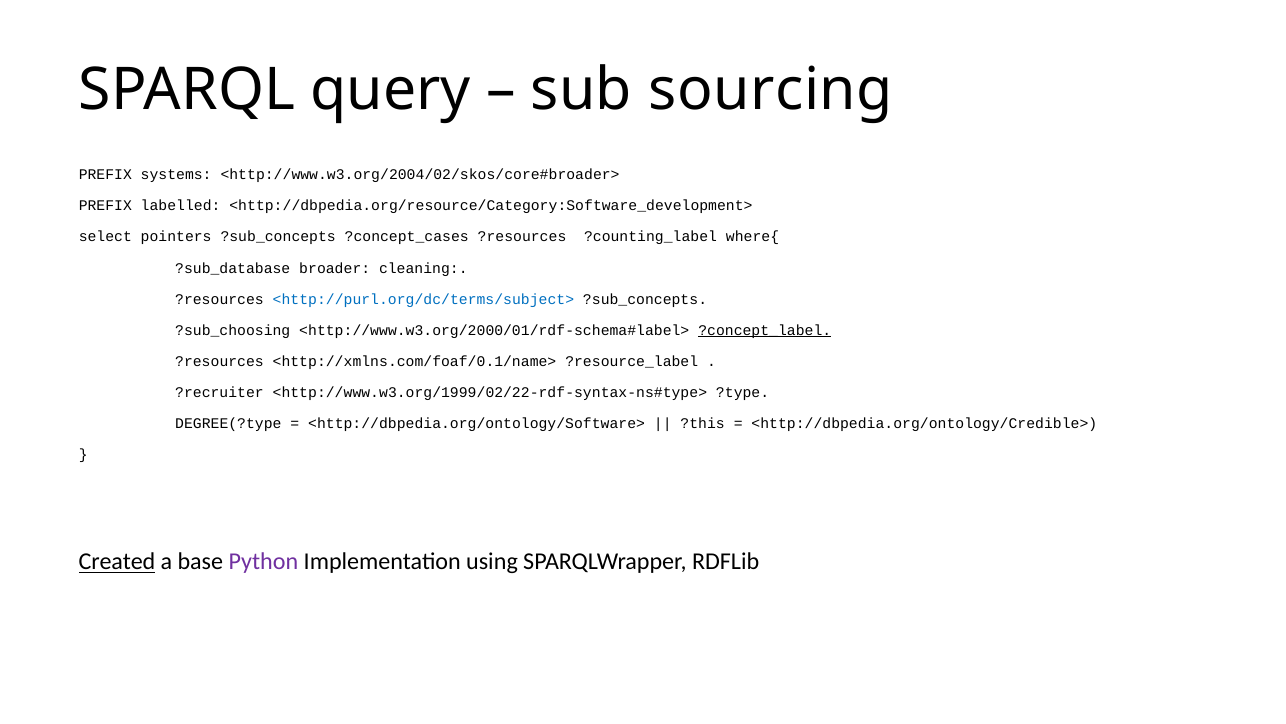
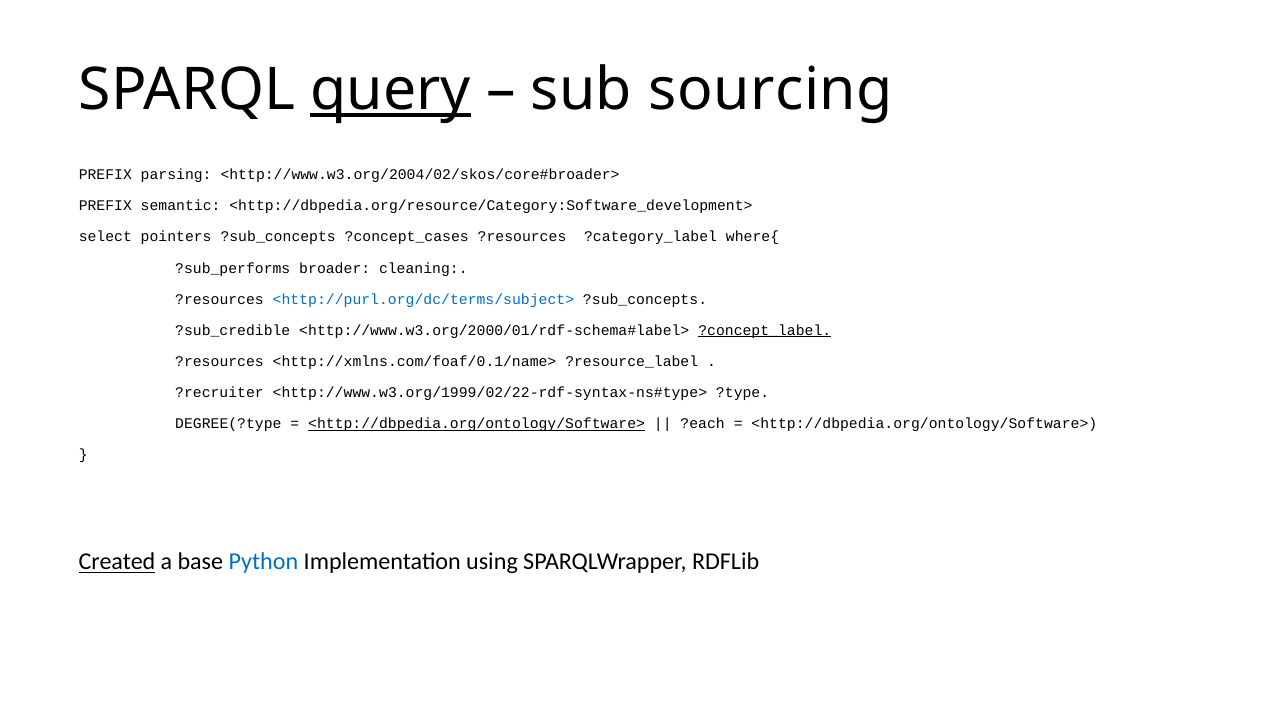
query underline: none -> present (391, 89)
systems: systems -> parsing (176, 175)
labelled: labelled -> semantic (181, 206)
?counting_label: ?counting_label -> ?category_label (650, 237)
?sub_database: ?sub_database -> ?sub_performs (233, 268)
?sub_choosing: ?sub_choosing -> ?sub_credible (233, 330)
<http://dbpedia.org/ontology/Software> underline: none -> present (477, 423)
?this: ?this -> ?each (703, 423)
<http://dbpedia.org/ontology/Credible>: <http://dbpedia.org/ontology/Credible> -> <http://dbpedia.org/ontology/Software> (924, 423)
Python colour: purple -> blue (263, 562)
